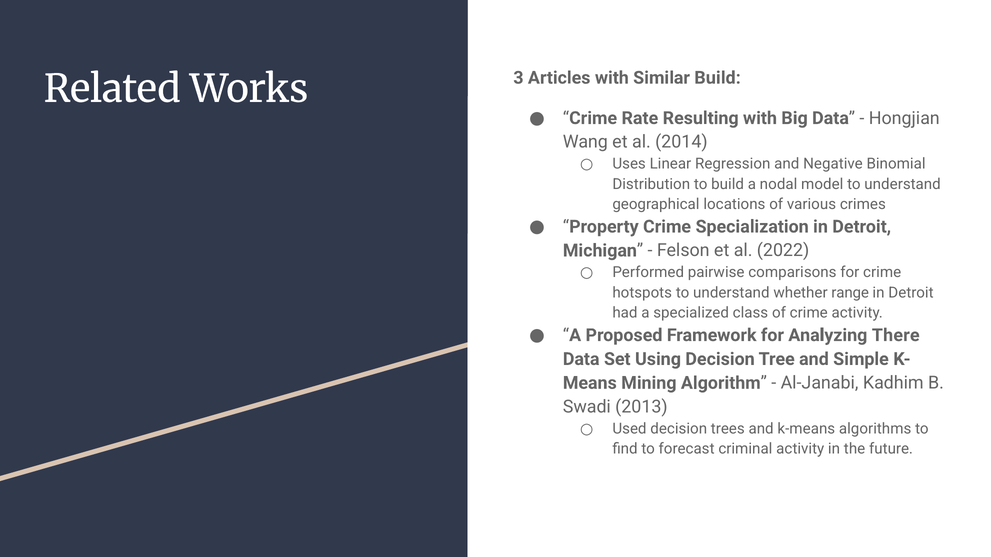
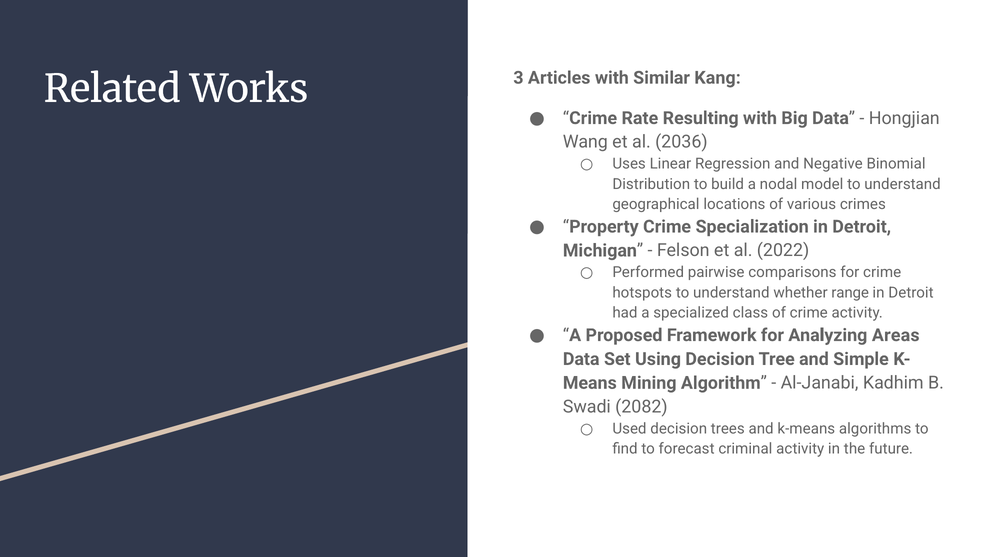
Similar Build: Build -> Kang (718, 78)
2014: 2014 -> 2036 (681, 142)
There: There -> Areas (896, 335)
2013: 2013 -> 2082 (641, 407)
